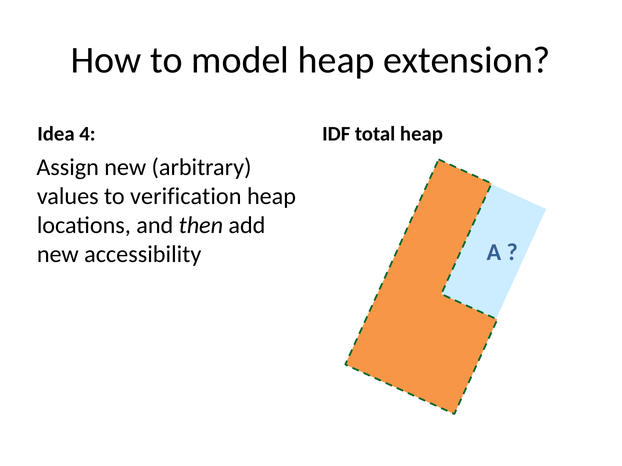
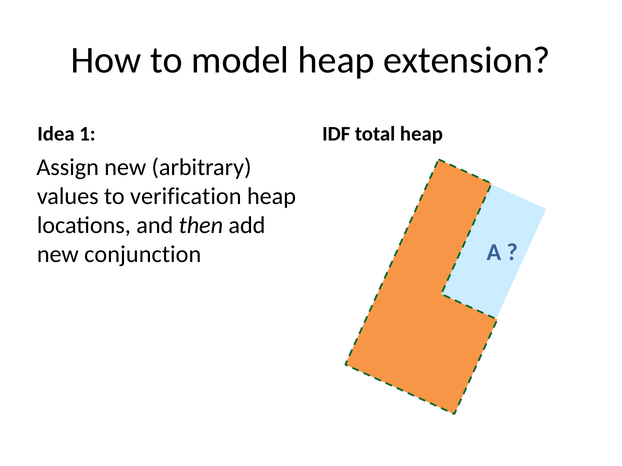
4: 4 -> 1 (87, 134)
accessibility: accessibility -> conjunction (143, 254)
